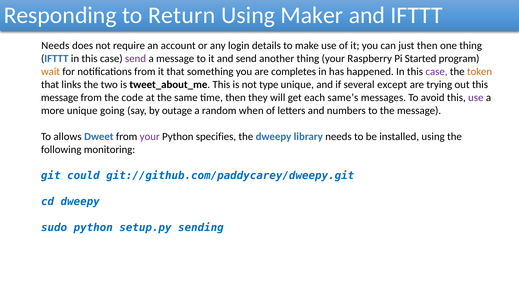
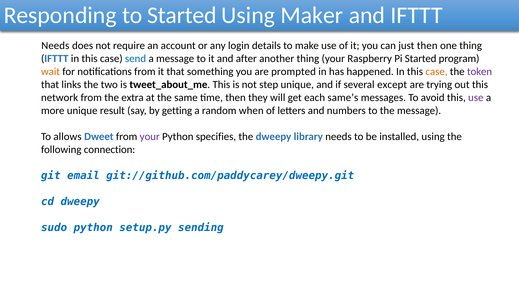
to Return: Return -> Started (182, 15)
send colour: purple -> blue (136, 59)
and send: send -> after (246, 59)
completes: completes -> prompted (294, 72)
case colour: purple -> orange (436, 72)
token colour: orange -> purple (480, 72)
type: type -> step (269, 85)
message: message -> network (60, 98)
code: code -> extra (133, 98)
going: going -> result (112, 111)
outage: outage -> getting (177, 111)
monitoring: monitoring -> connection (110, 150)
could: could -> email (83, 175)
